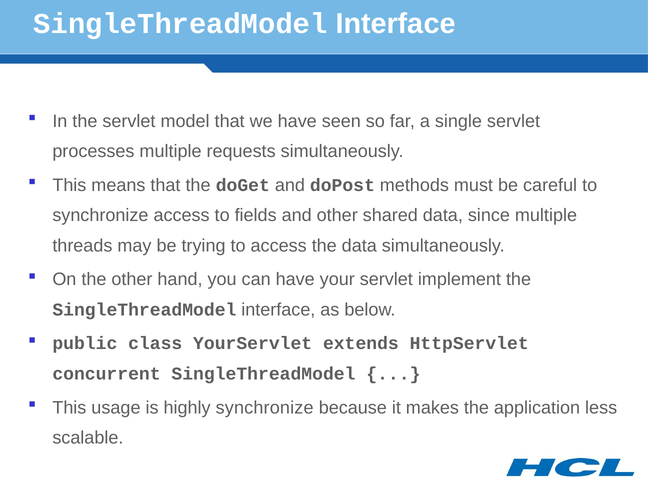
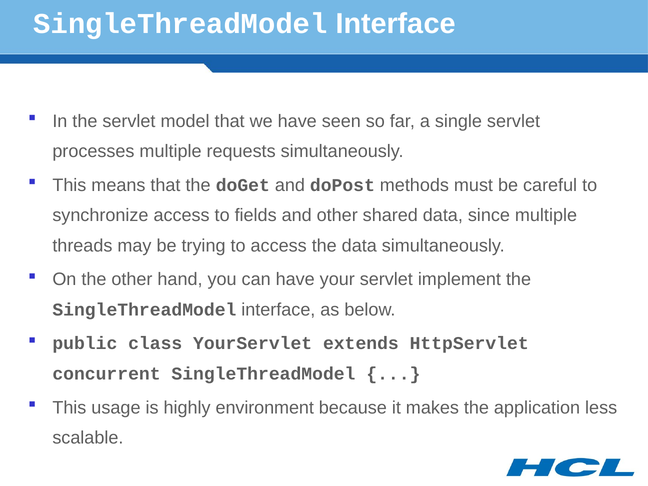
highly synchronize: synchronize -> environment (265, 408)
